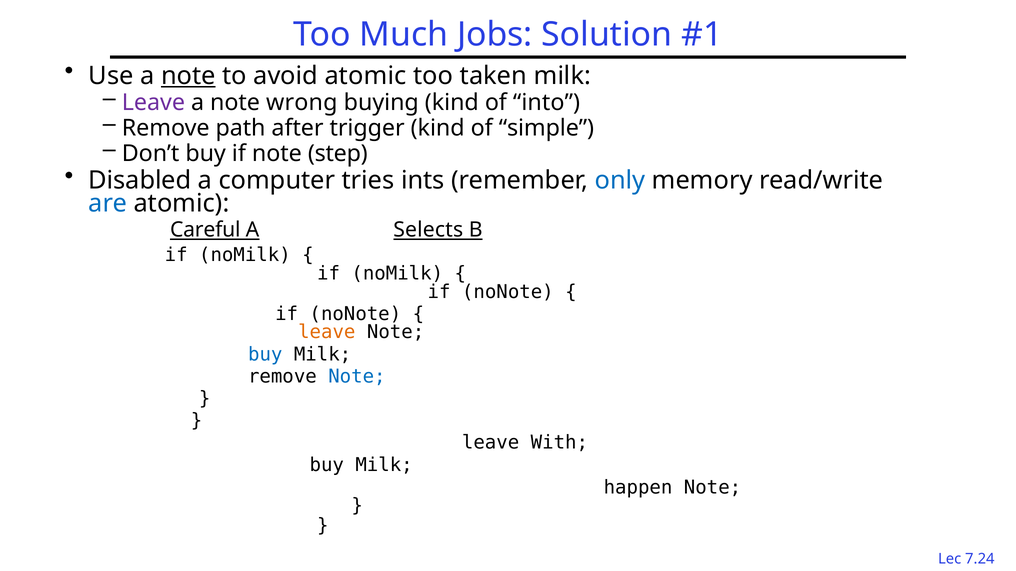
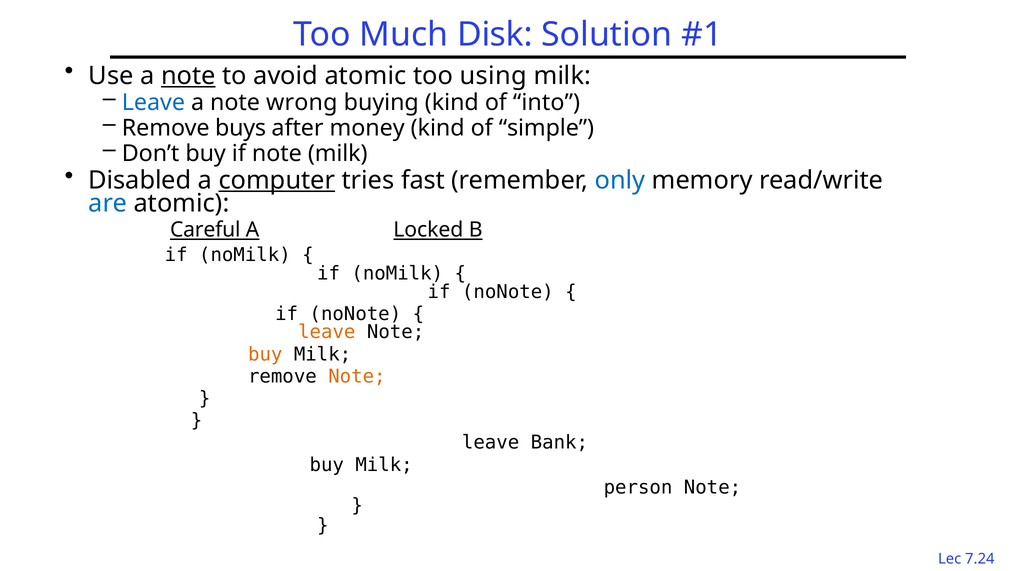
Jobs: Jobs -> Disk (495, 35)
taken: taken -> using (493, 76)
Leave colour: purple -> blue (153, 102)
path: path -> buys (241, 128)
trigger: trigger -> money (367, 128)
note step: step -> milk (338, 154)
computer underline: none -> present (277, 180)
ints: ints -> fast (423, 180)
Selects: Selects -> Locked (428, 230)
buy colour: blue -> orange (265, 355)
Note colour: blue -> orange (357, 377)
With: With -> Bank (559, 443)
happen: happen -> person (638, 488)
